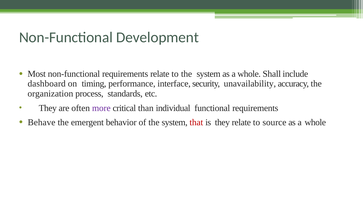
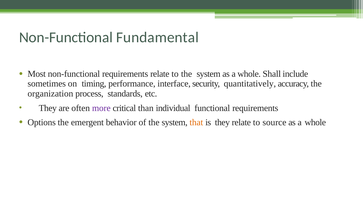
Development: Development -> Fundamental (157, 37)
dashboard: dashboard -> sometimes (47, 84)
unavailability: unavailability -> quantitatively (250, 84)
Behave: Behave -> Options (42, 122)
that colour: red -> orange (196, 122)
